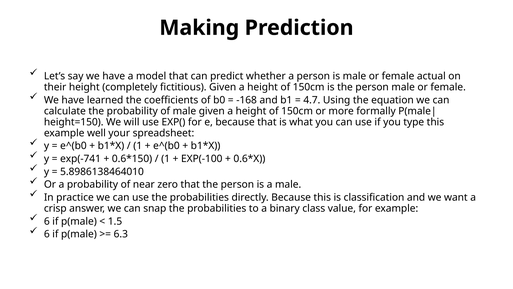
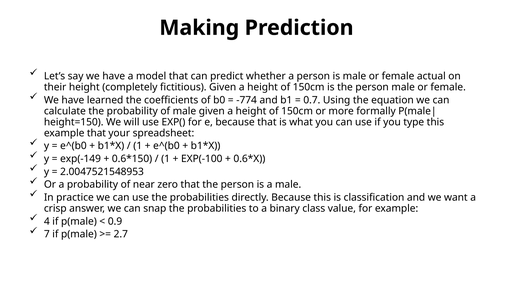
-168: -168 -> -774 (247, 100)
4.7: 4.7 -> 0.7 (312, 100)
example well: well -> that (96, 133)
exp(-741: exp(-741 -> exp(-149 (81, 159)
5.8986138464010: 5.8986138464010 -> 2.0047521548953 (102, 171)
6: 6 -> 4 (47, 221)
1.5: 1.5 -> 0.9 (115, 221)
6: 6 -> 7 (47, 234)
6.3: 6.3 -> 2.7 (121, 234)
